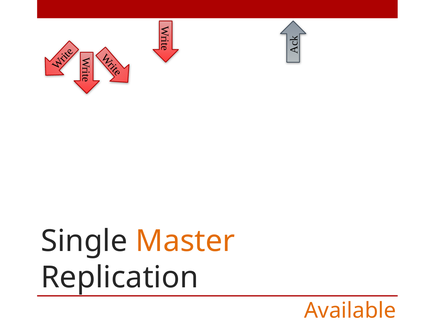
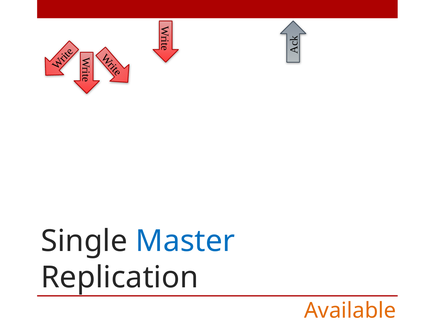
Master colour: orange -> blue (185, 241)
